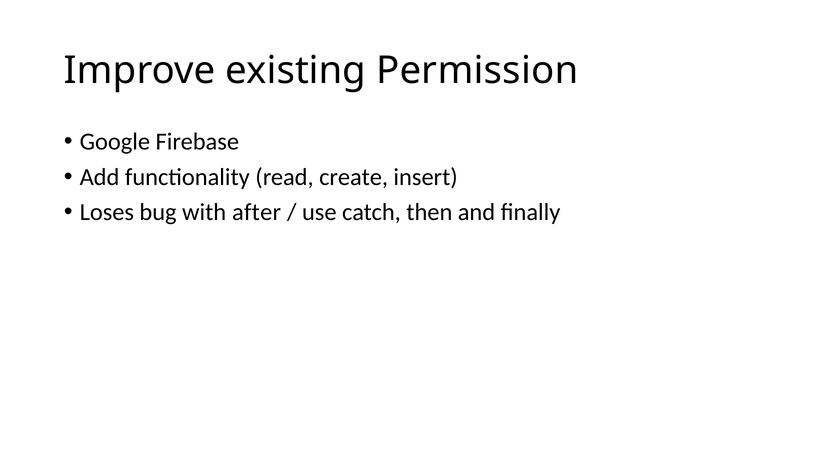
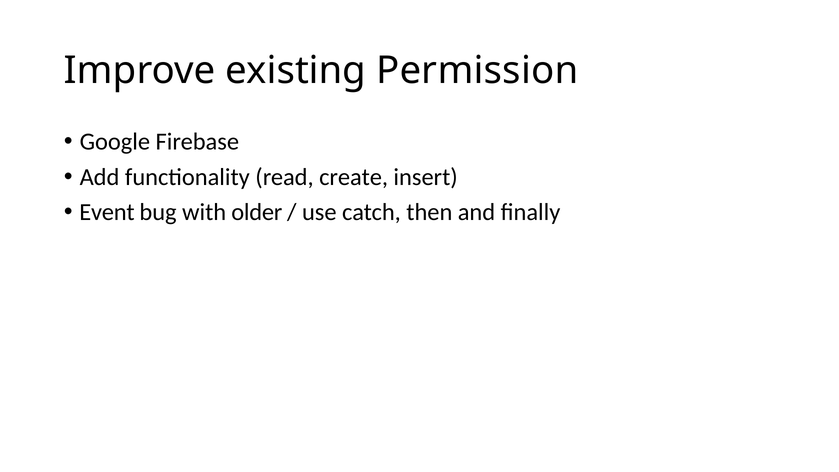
Loses: Loses -> Event (107, 212)
after: after -> older (257, 212)
